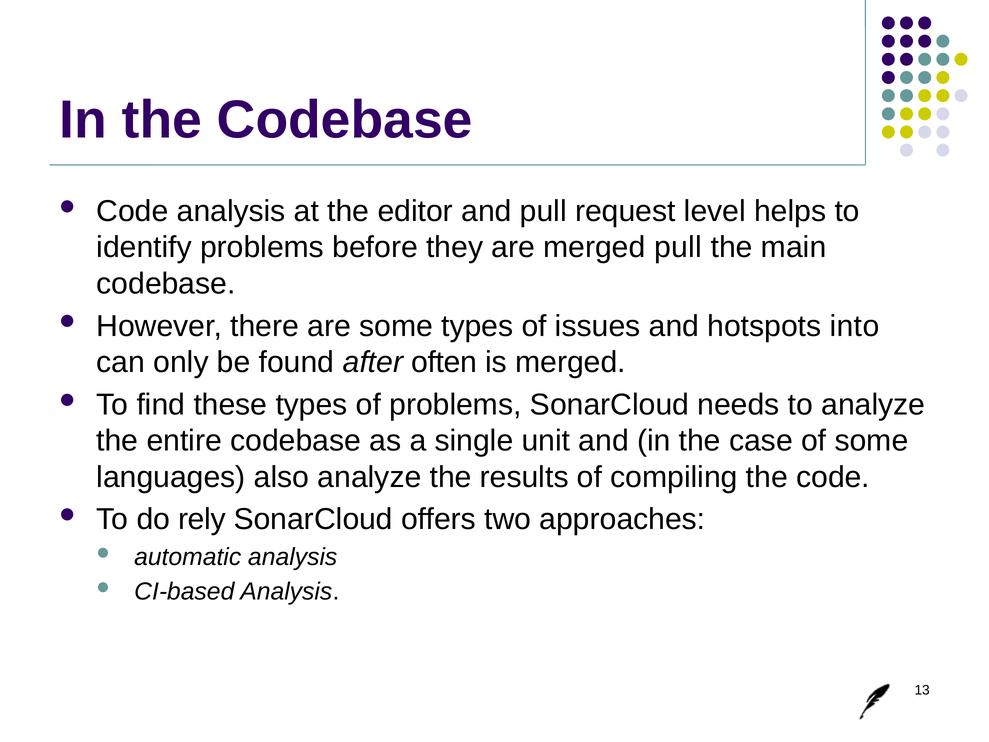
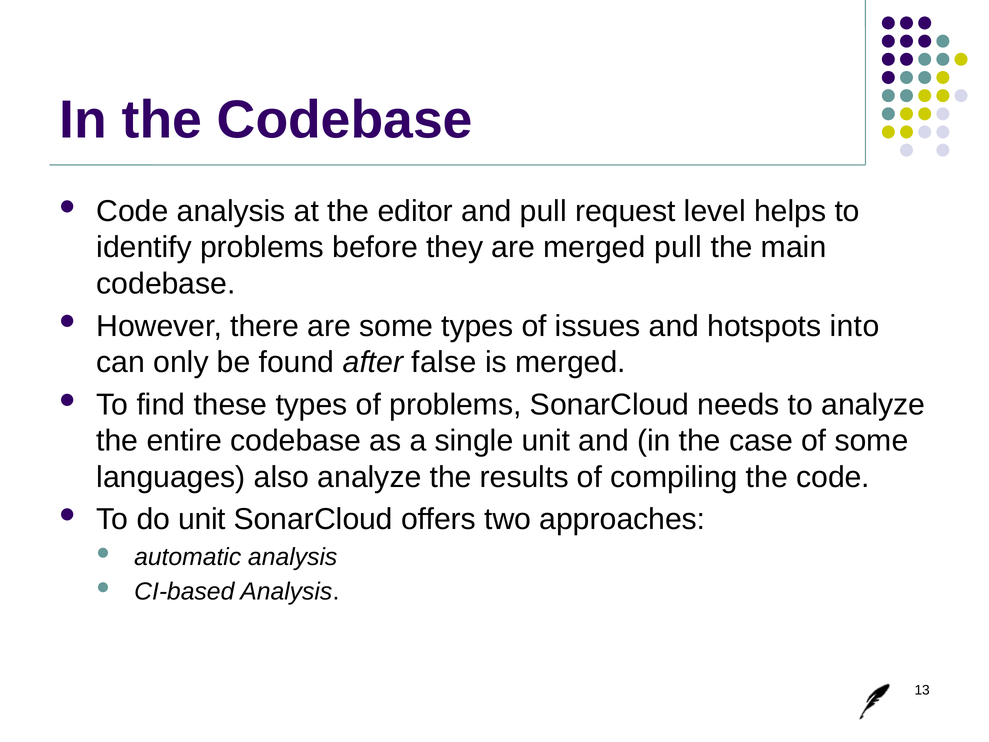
often: often -> false (444, 362)
do rely: rely -> unit (202, 519)
